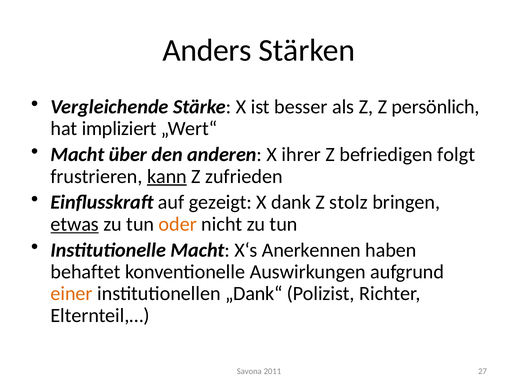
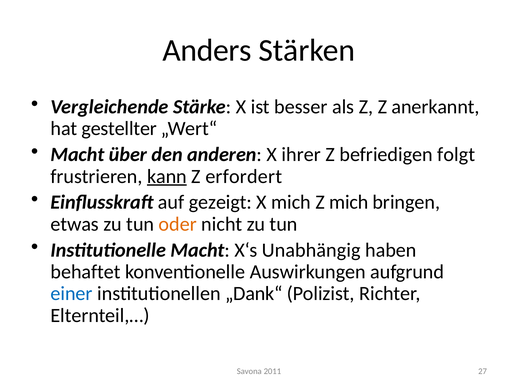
persönlich: persönlich -> anerkannt (436, 107)
impliziert: impliziert -> gestellter (119, 128)
zufrieden: zufrieden -> erfordert (244, 176)
X dank: dank -> mich (291, 202)
Z stolz: stolz -> mich (349, 202)
etwas underline: present -> none (75, 224)
Anerkennen: Anerkennen -> Unabhängig (311, 250)
einer colour: orange -> blue (72, 293)
